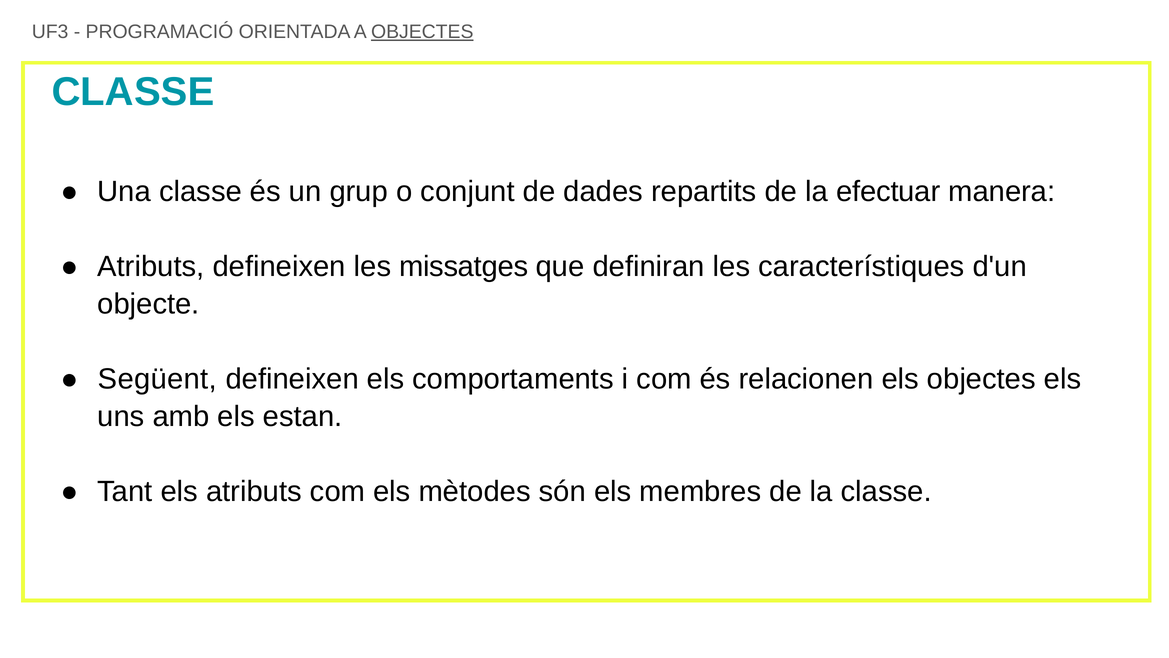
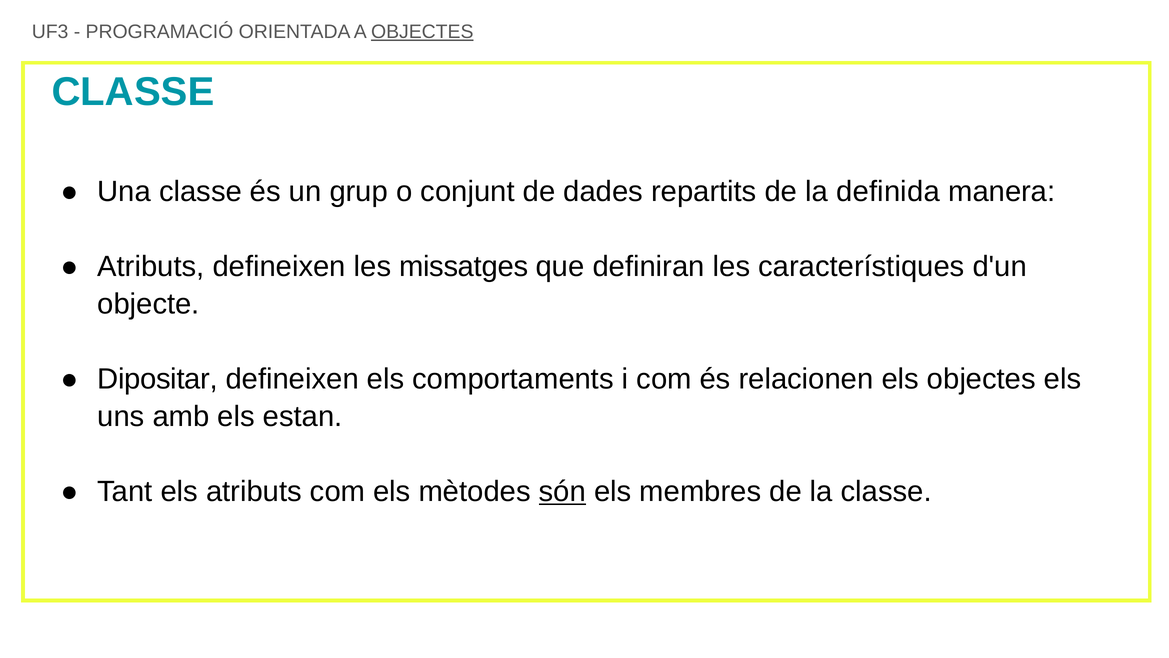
efectuar: efectuar -> definida (888, 192)
Següent: Següent -> Dipositar (158, 379)
són underline: none -> present (562, 491)
